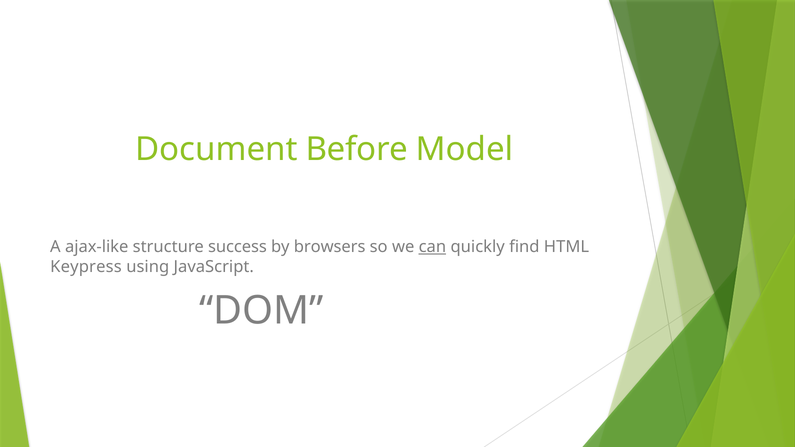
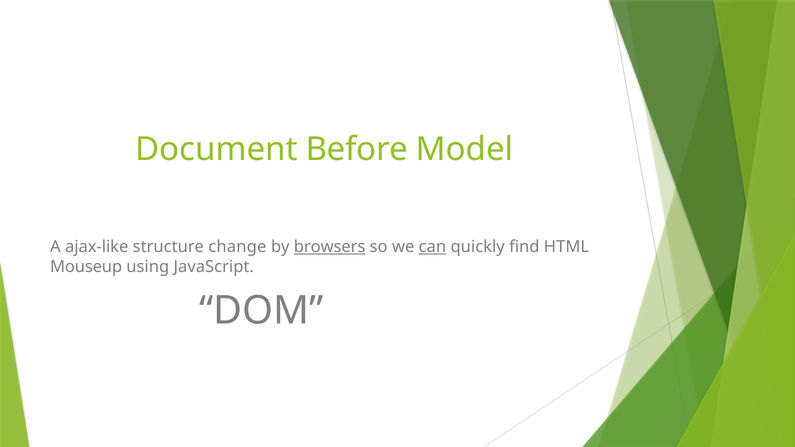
success: success -> change (237, 247)
browsers underline: none -> present (330, 247)
Keypress: Keypress -> Mouseup (86, 267)
